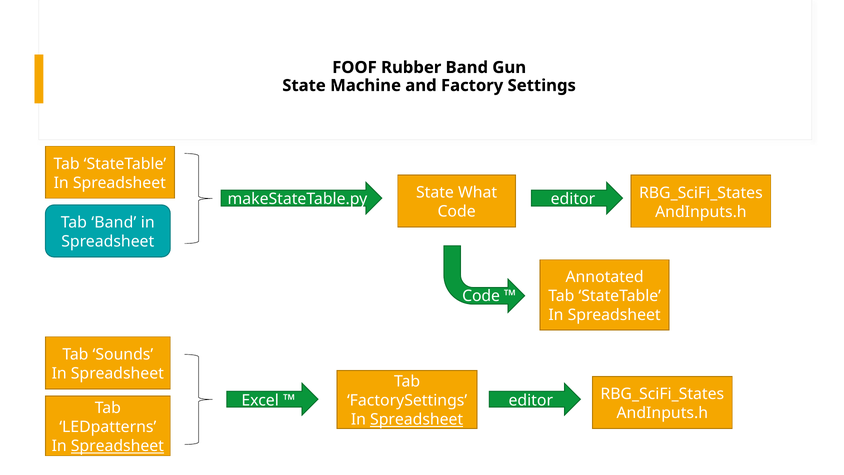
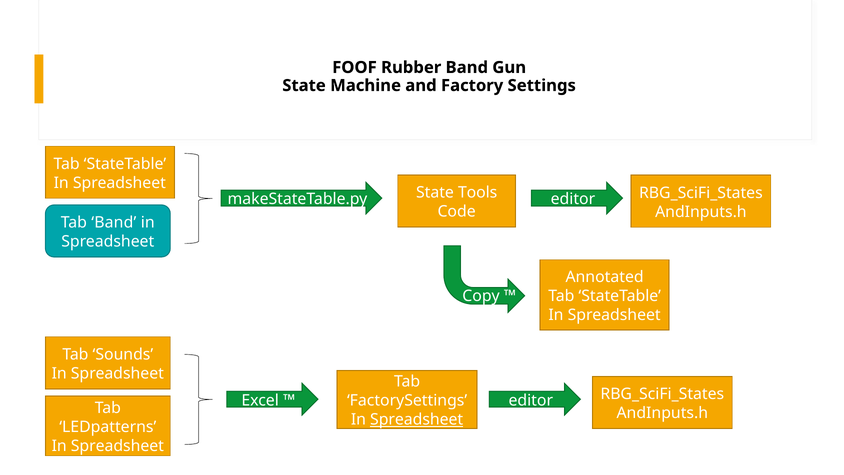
What: What -> Tools (478, 193)
Code: Code -> Copy (481, 296)
Spreadsheet underline: present -> none (117, 446)
